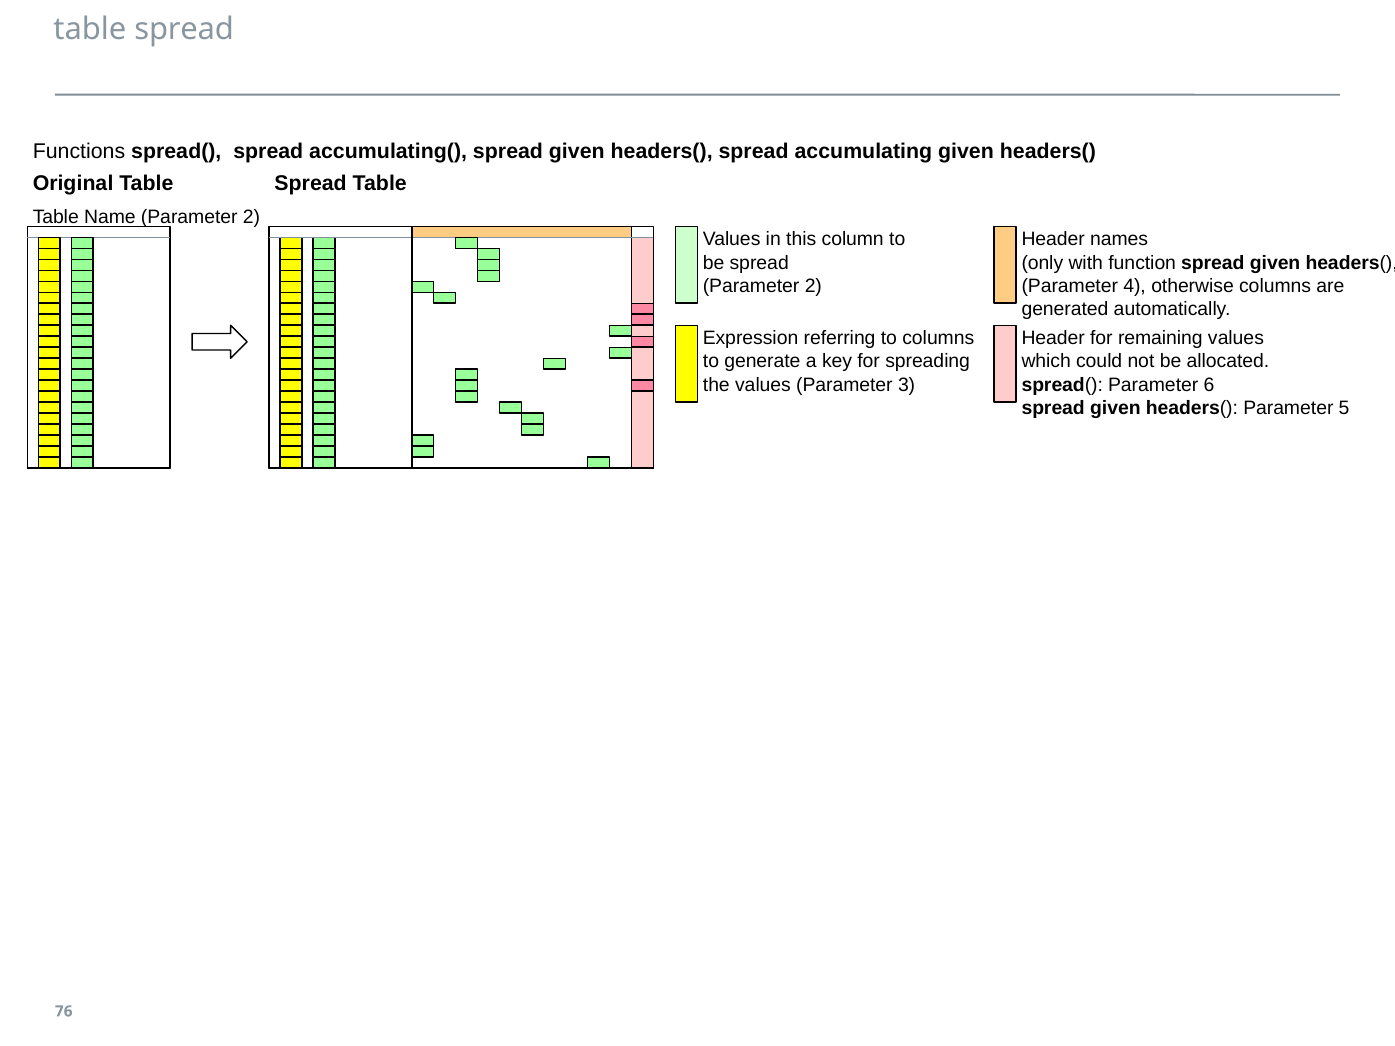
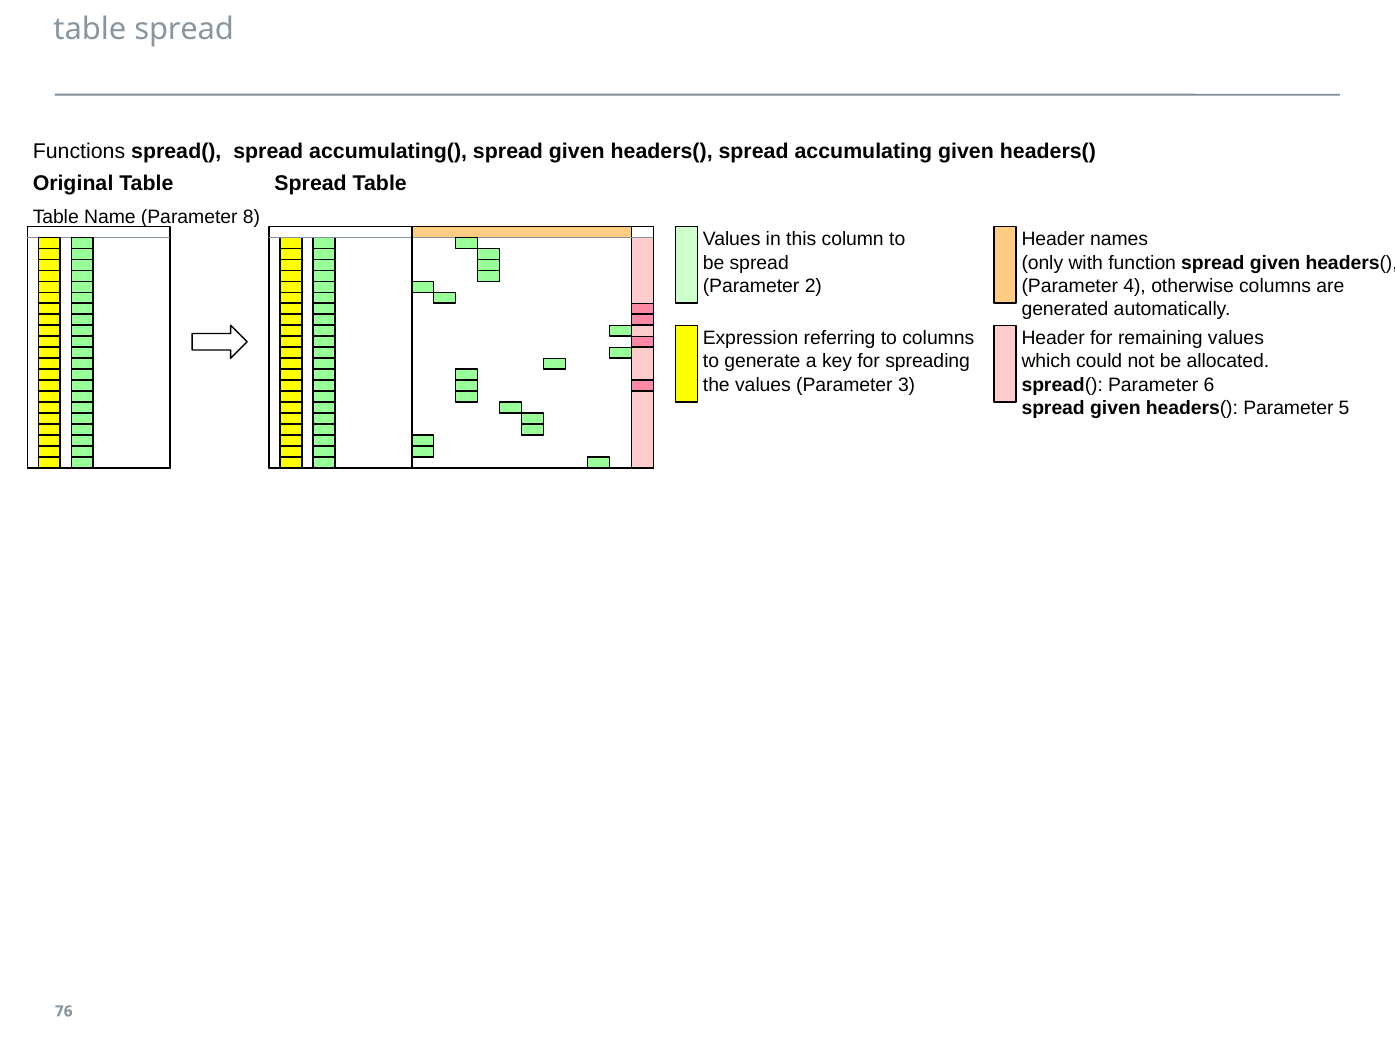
Name Parameter 2: 2 -> 8 (252, 217)
